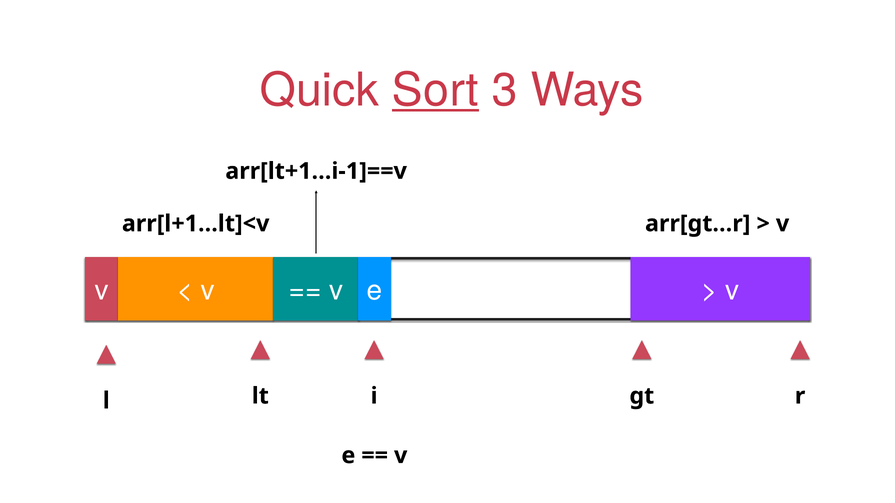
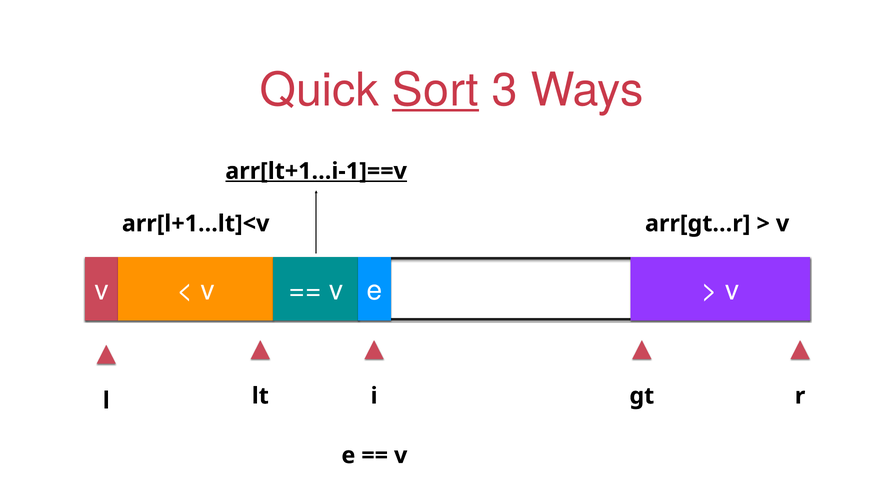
arr[lt+1…i-1]==v underline: none -> present (316, 171)
